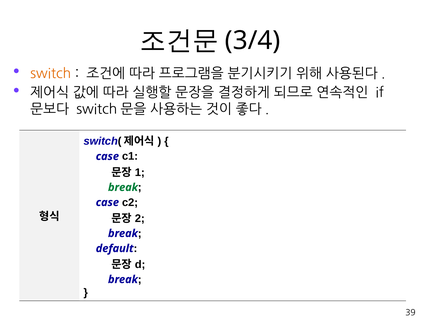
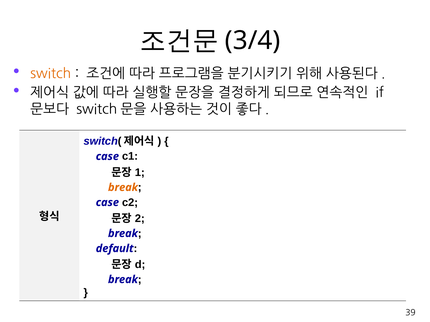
break colour: green -> orange (123, 188)
